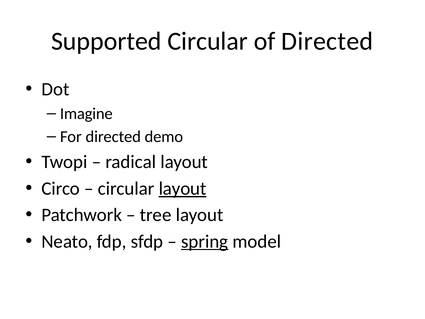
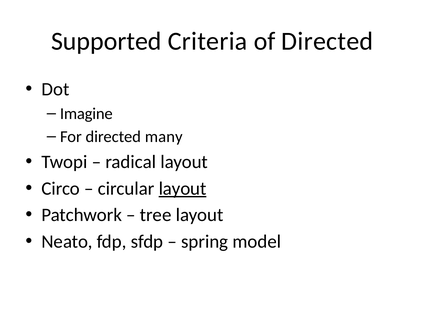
Supported Circular: Circular -> Criteria (208, 41)
demo: demo -> many (164, 137)
spring underline: present -> none (205, 241)
